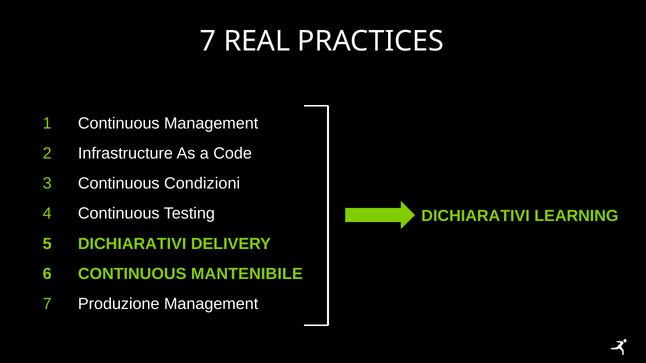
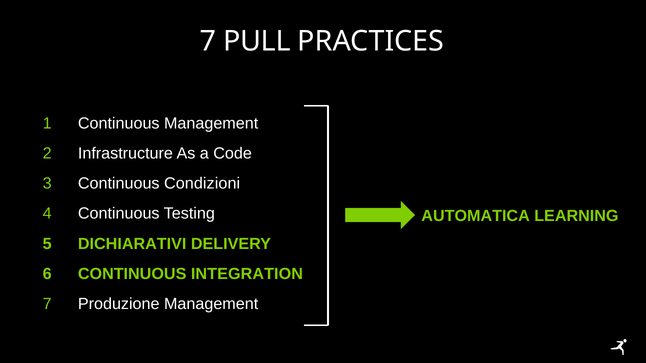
REAL: REAL -> PULL (257, 41)
DICHIARATIVI: DICHIARATIVI -> AUTOMATICA (476, 216)
MANTENIBILE: MANTENIBILE -> INTEGRATION (247, 274)
